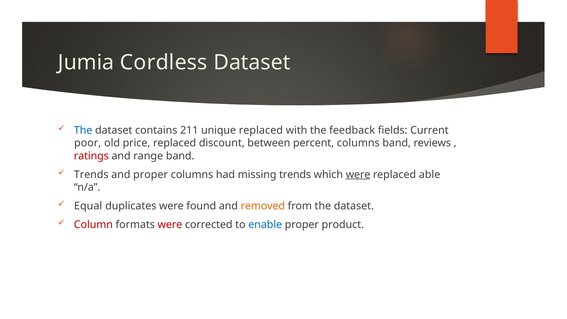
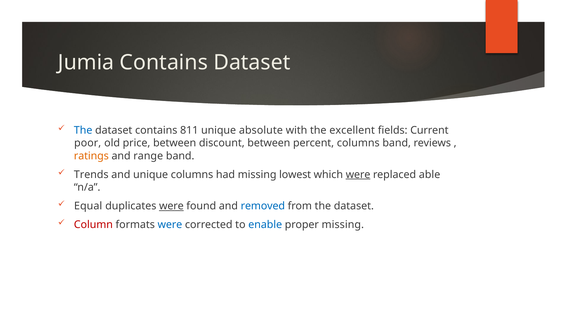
Jumia Cordless: Cordless -> Contains (164, 62)
211: 211 -> 811 (189, 130)
unique replaced: replaced -> absolute (261, 130)
feedback: feedback -> excellent (352, 130)
price replaced: replaced -> between (175, 143)
ratings colour: red -> orange (91, 156)
and proper: proper -> unique (151, 175)
missing trends: trends -> lowest (295, 175)
were underline: none -> present (171, 206)
removed colour: orange -> blue (263, 206)
were colour: red -> blue (170, 225)
proper product: product -> missing (343, 225)
